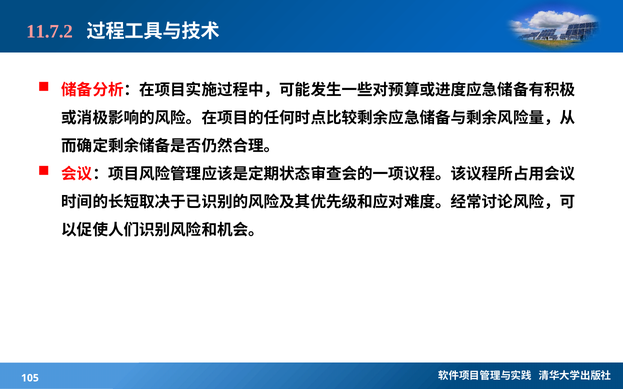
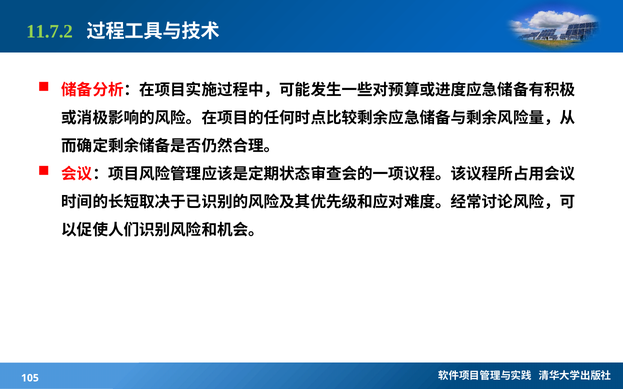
11.7.2 colour: pink -> light green (50, 32)
